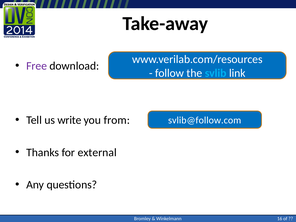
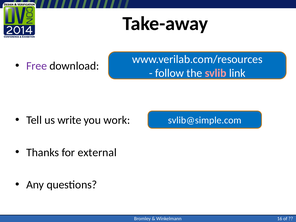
svlib colour: light blue -> pink (216, 73)
from: from -> work (117, 120)
svlib@follow.com: svlib@follow.com -> svlib@simple.com (205, 120)
